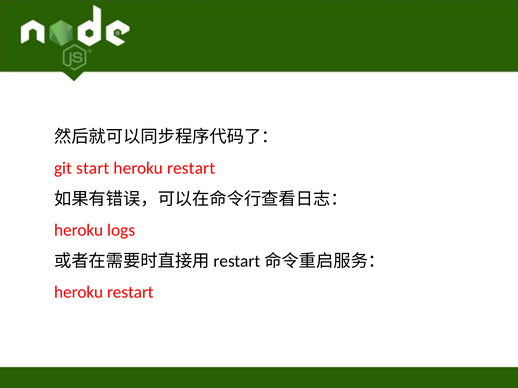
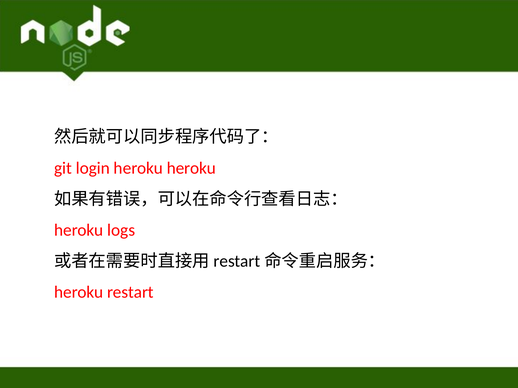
start: start -> login (93, 168)
restart: restart -> heroku (191, 168)
